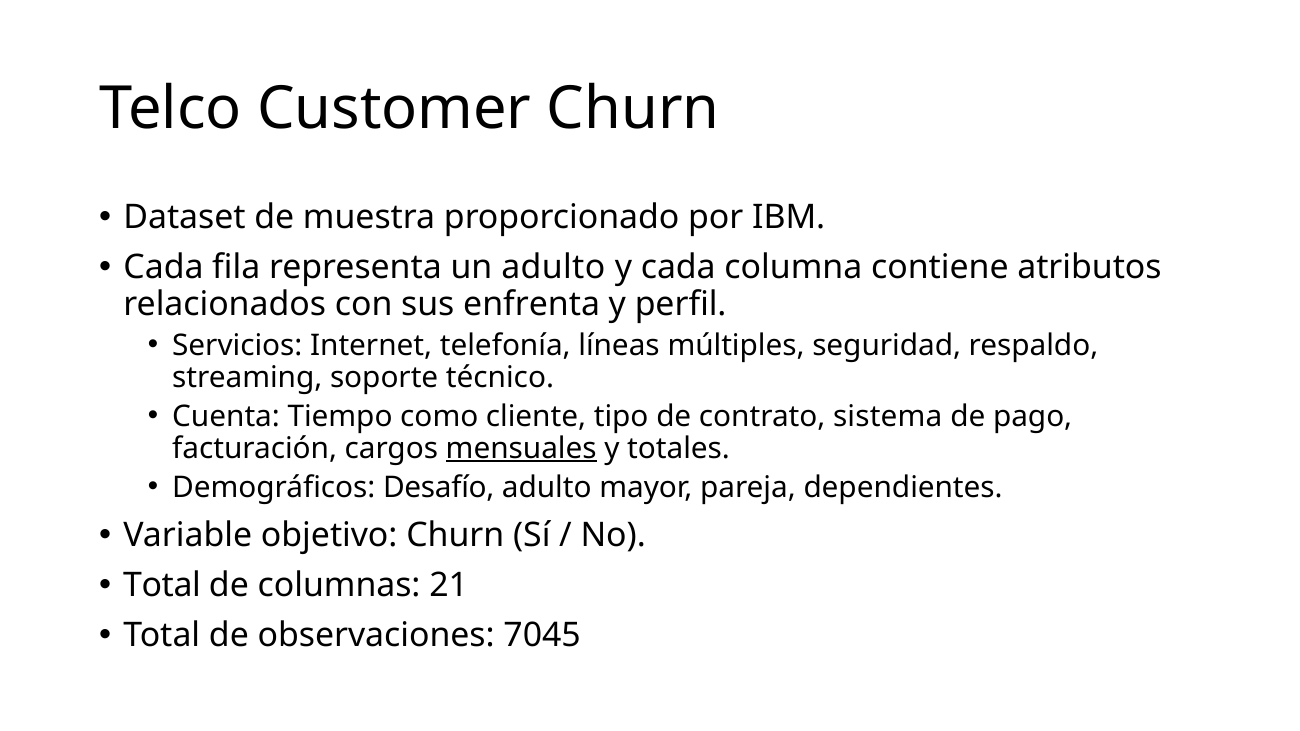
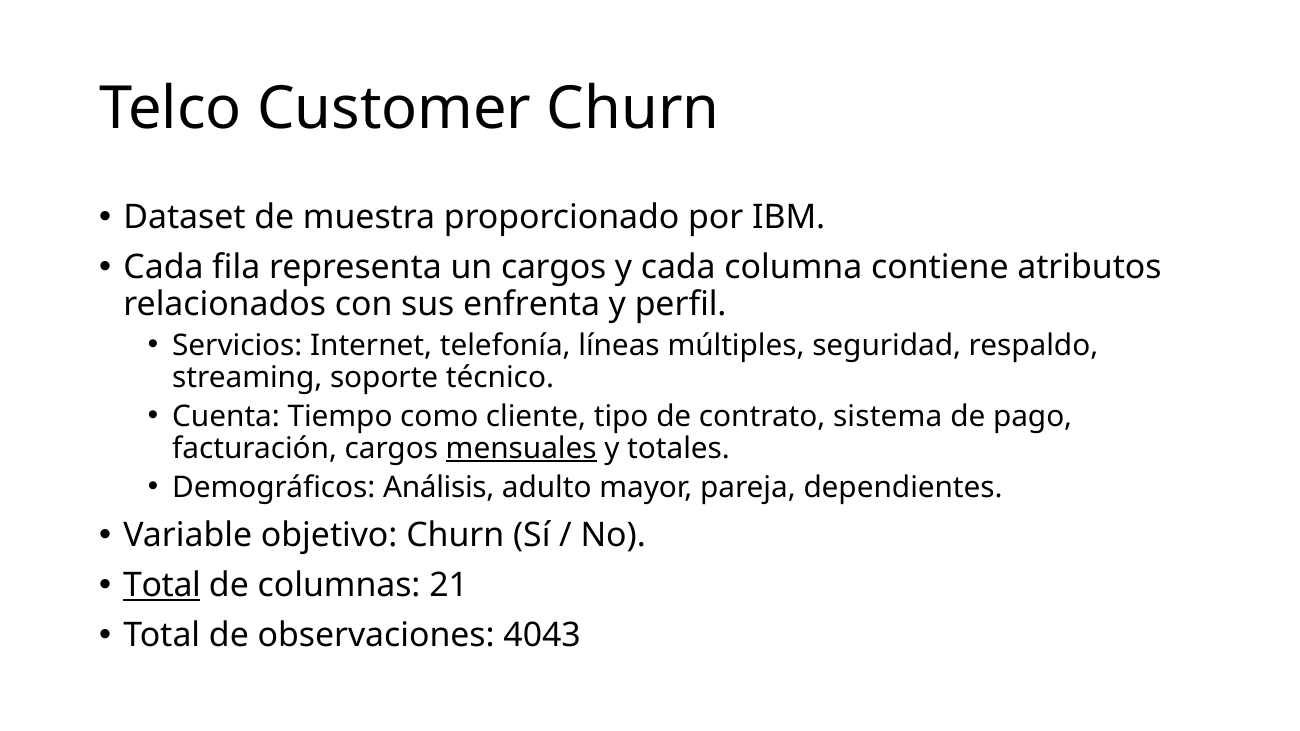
un adulto: adulto -> cargos (554, 268)
Desafío: Desafío -> Análisis (439, 488)
Total underline: none -> present (162, 586)
7045: 7045 -> 4043 (542, 636)
